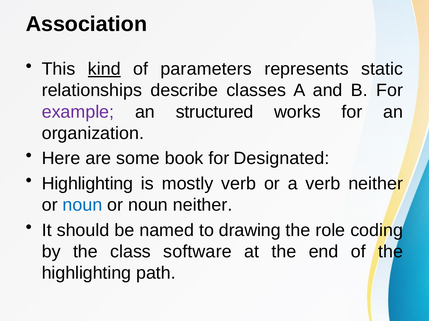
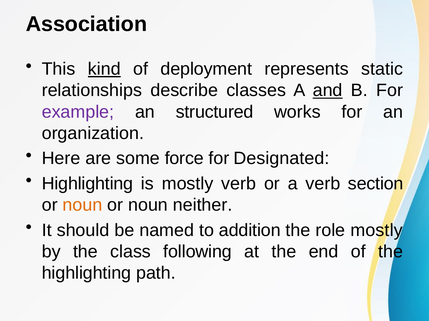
parameters: parameters -> deployment (206, 69)
and underline: none -> present (328, 91)
book: book -> force (184, 159)
verb neither: neither -> section (376, 184)
noun colour: blue -> orange (82, 206)
drawing: drawing -> addition (250, 231)
role coding: coding -> mostly (377, 231)
software: software -> following (198, 252)
